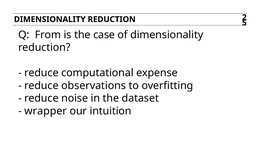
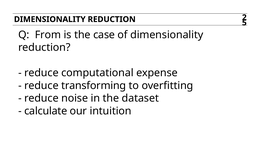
observations: observations -> transforming (94, 86)
wrapper: wrapper -> calculate (46, 111)
